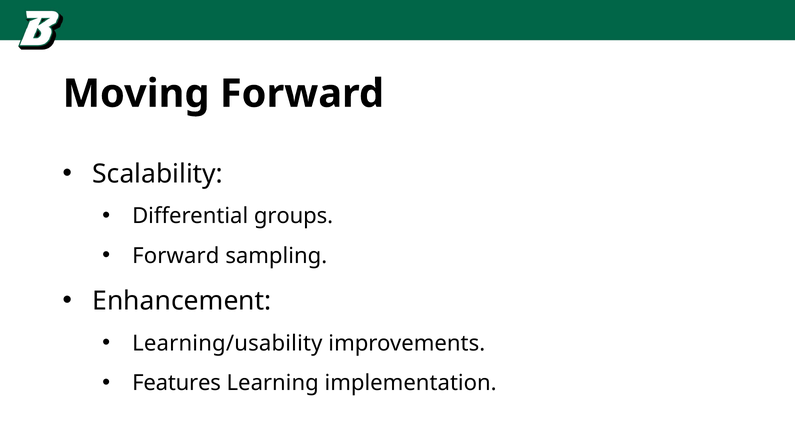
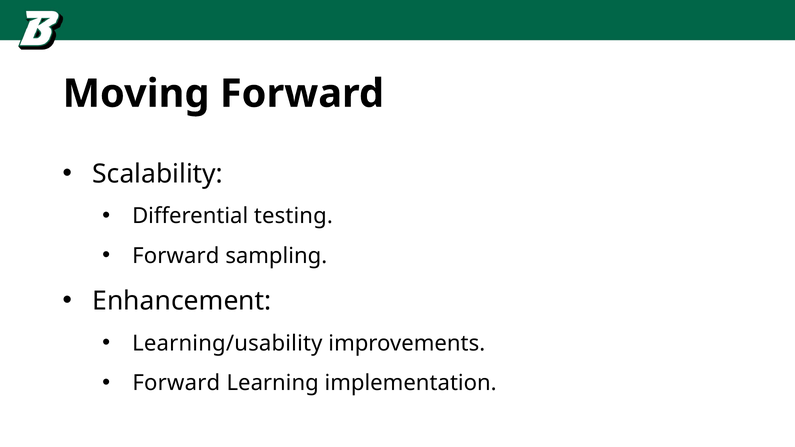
groups: groups -> testing (293, 216)
Features: Features -> Forward (176, 383)
